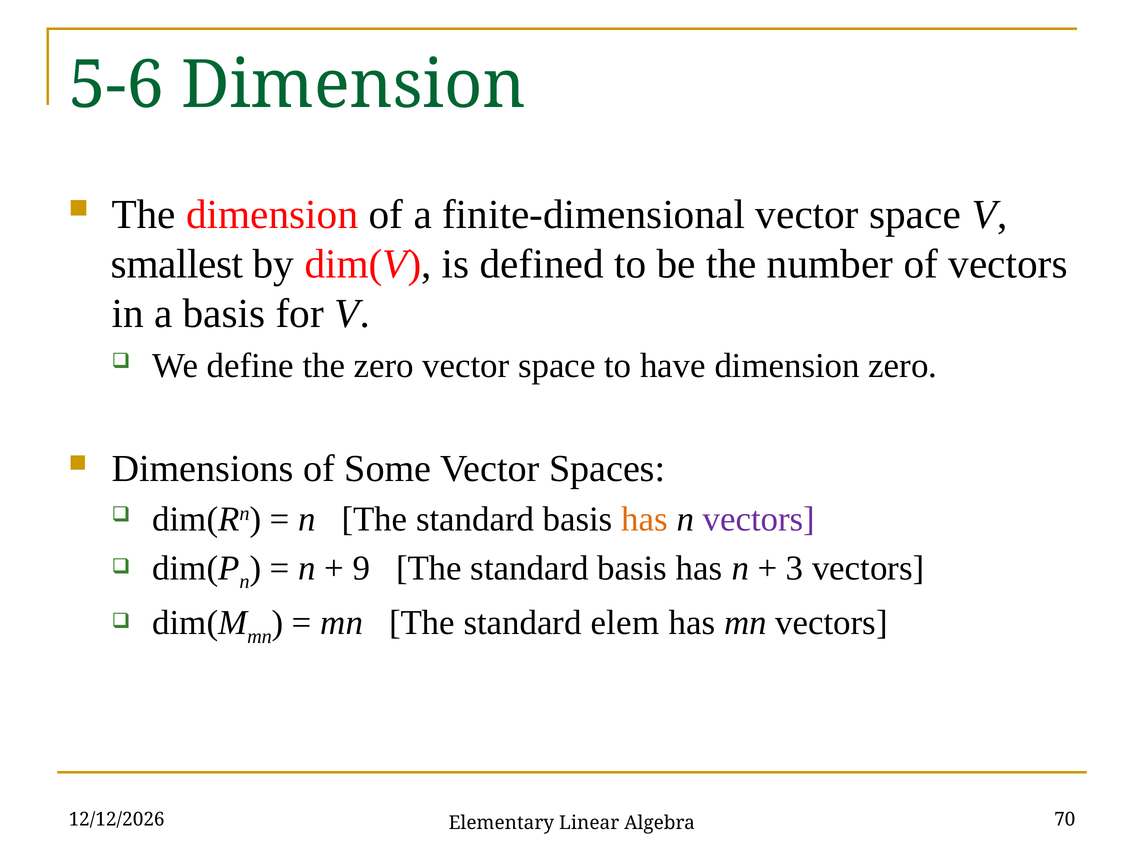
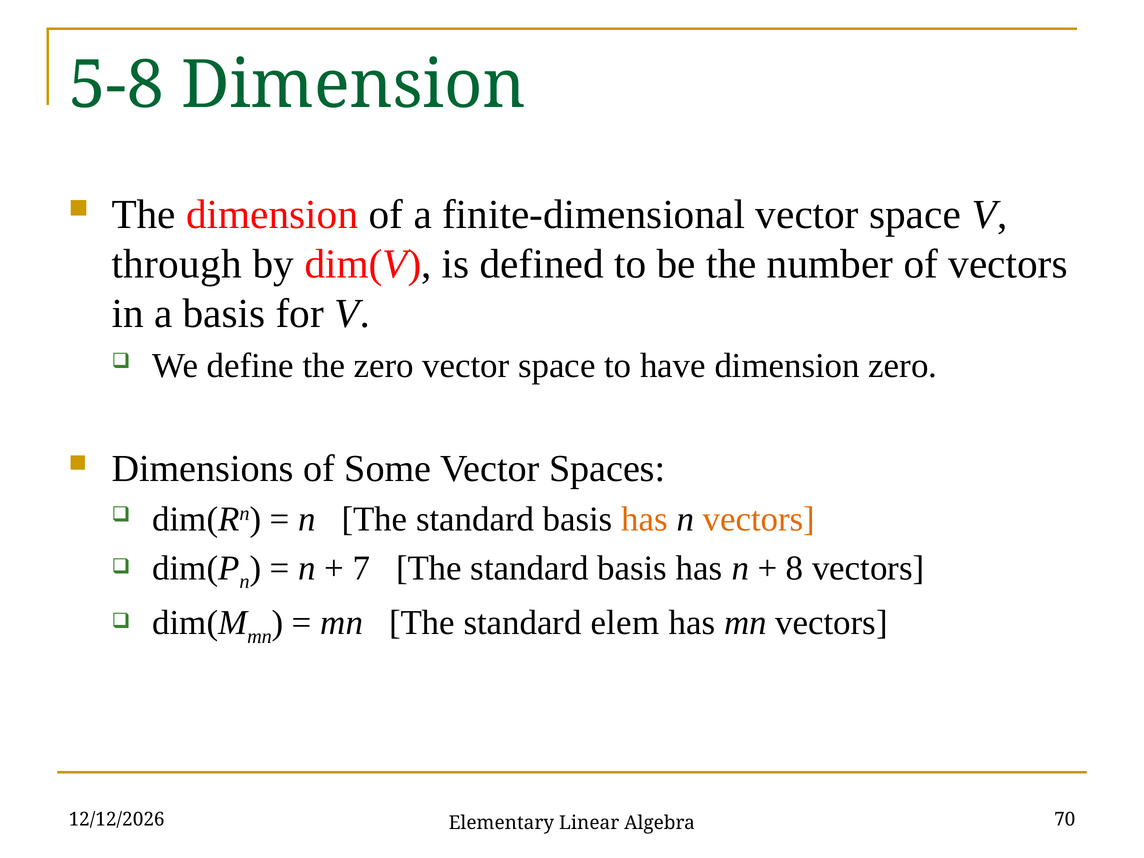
5-6: 5-6 -> 5-8 (116, 85)
smallest: smallest -> through (177, 264)
vectors colour: purple -> orange (759, 519)
9: 9 -> 7 (361, 568)
3: 3 -> 8 (795, 568)
